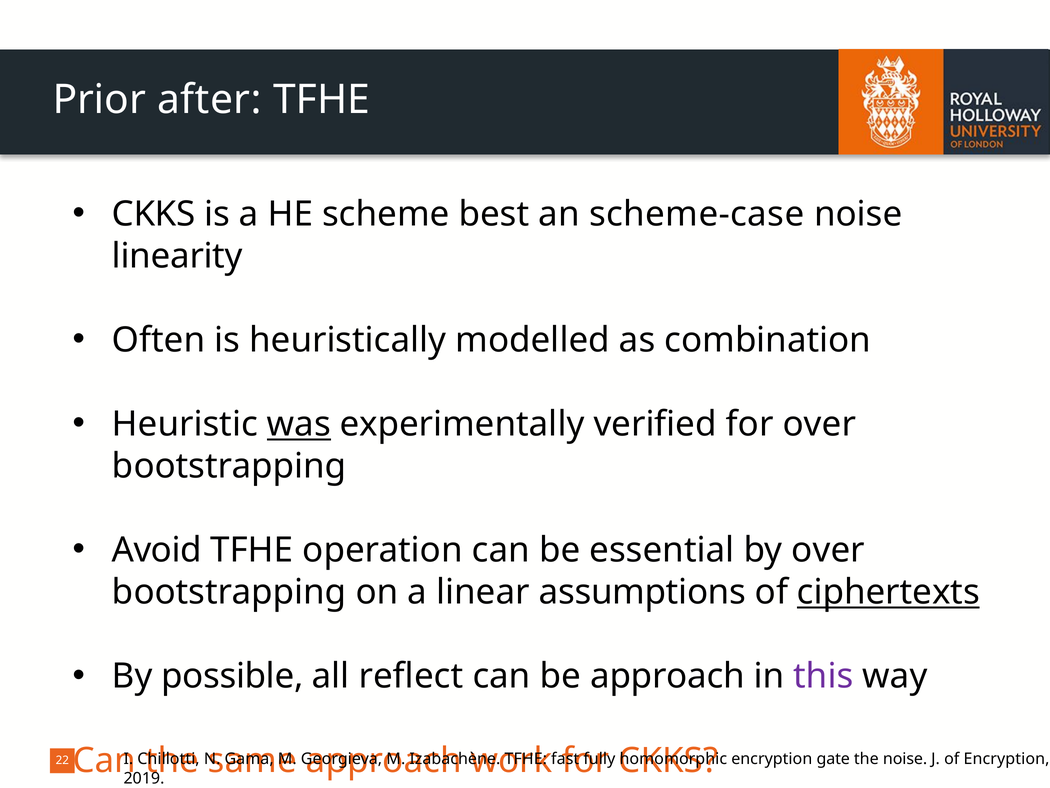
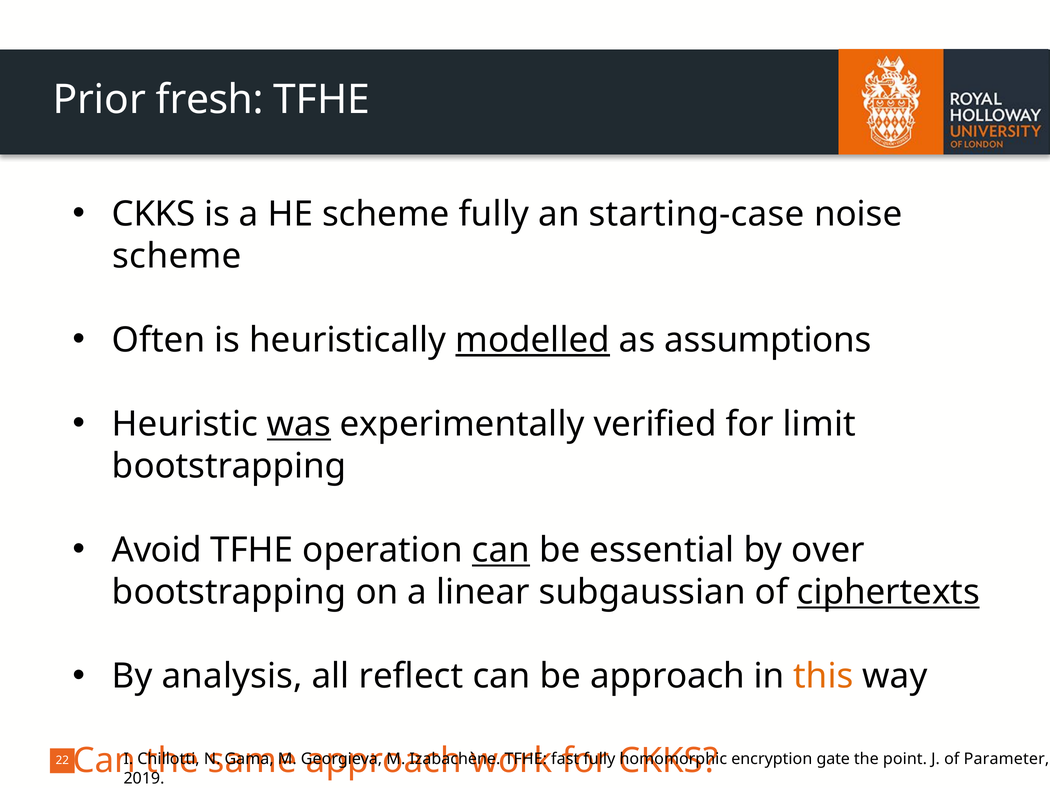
after: after -> fresh (210, 100)
scheme best: best -> fully (494, 214)
scheme-case: scheme-case -> starting-case (697, 214)
linearity: linearity -> scheme (177, 256)
modelled underline: none -> present (533, 340)
combination: combination -> assumptions (768, 340)
for over: over -> limit (819, 424)
can underline: none -> present (501, 550)
assumptions: assumptions -> subgaussian (642, 592)
possible: possible -> analysis (232, 676)
this colour: purple -> orange (823, 676)
the noise: noise -> point (905, 759)
of Encryption: Encryption -> Parameter (1006, 759)
